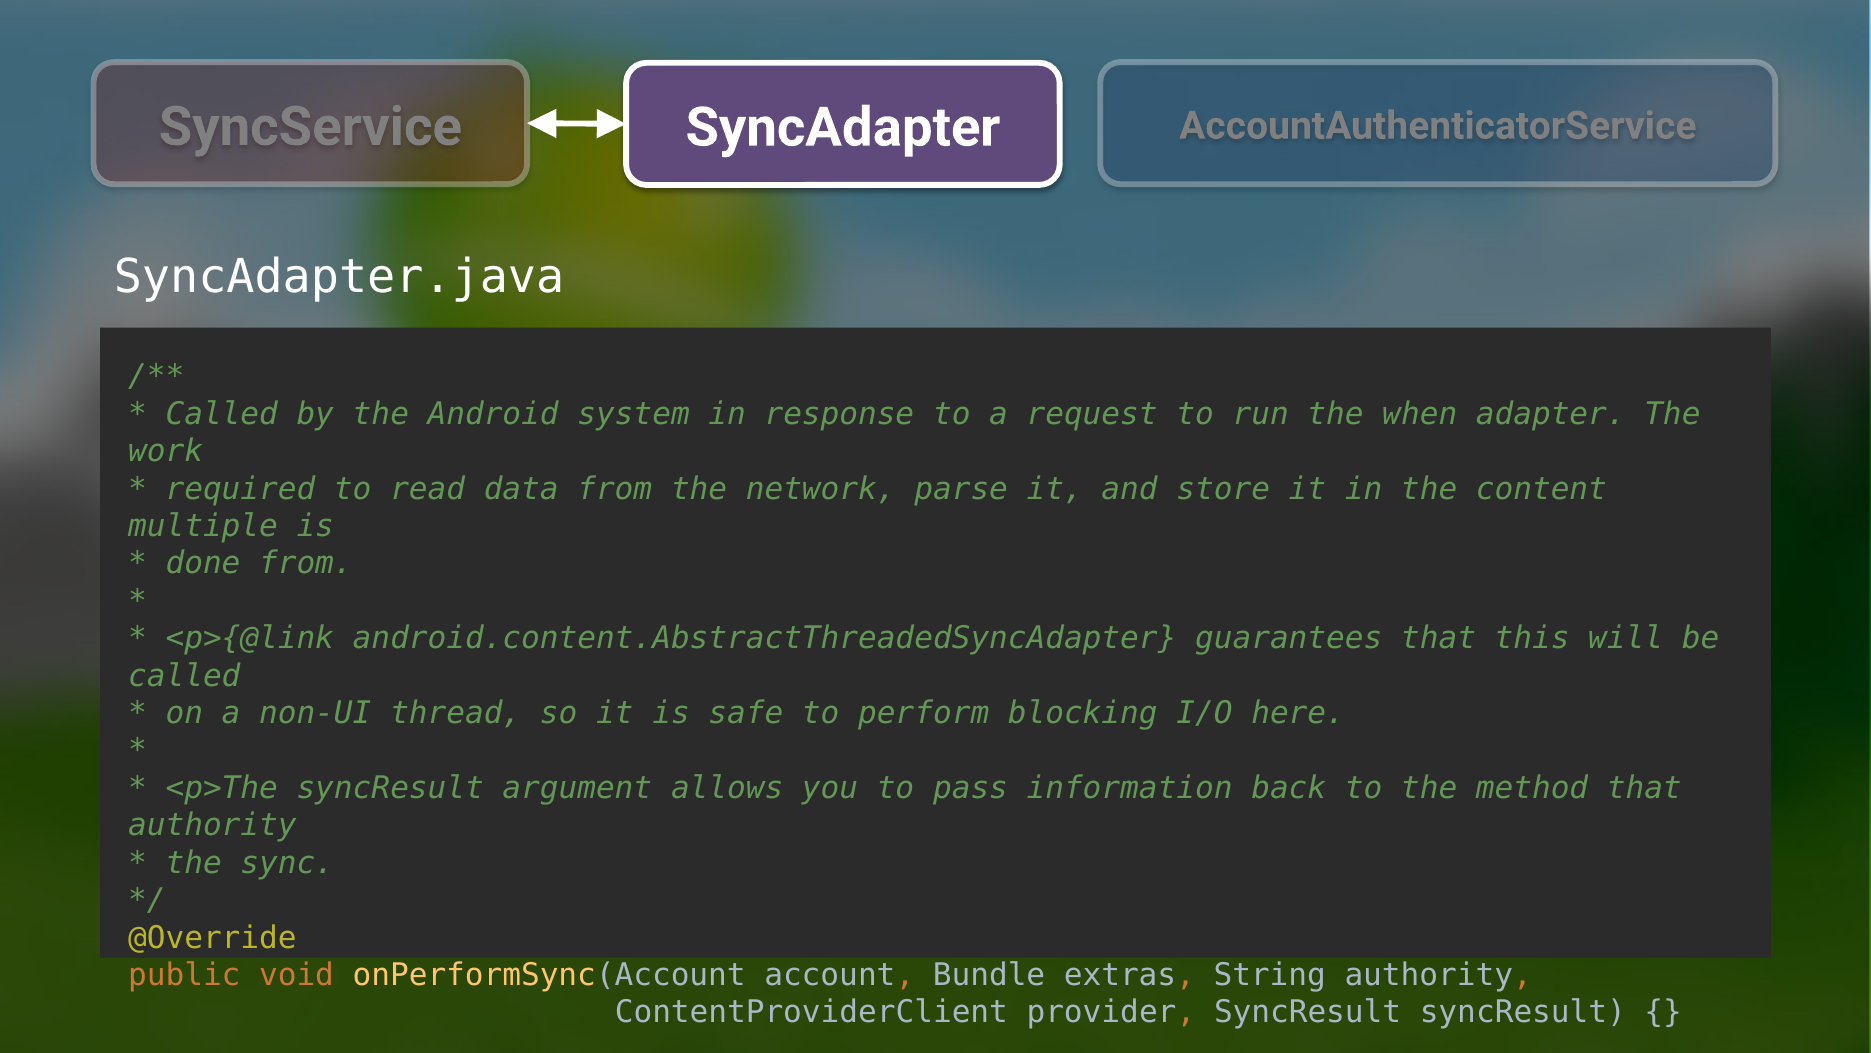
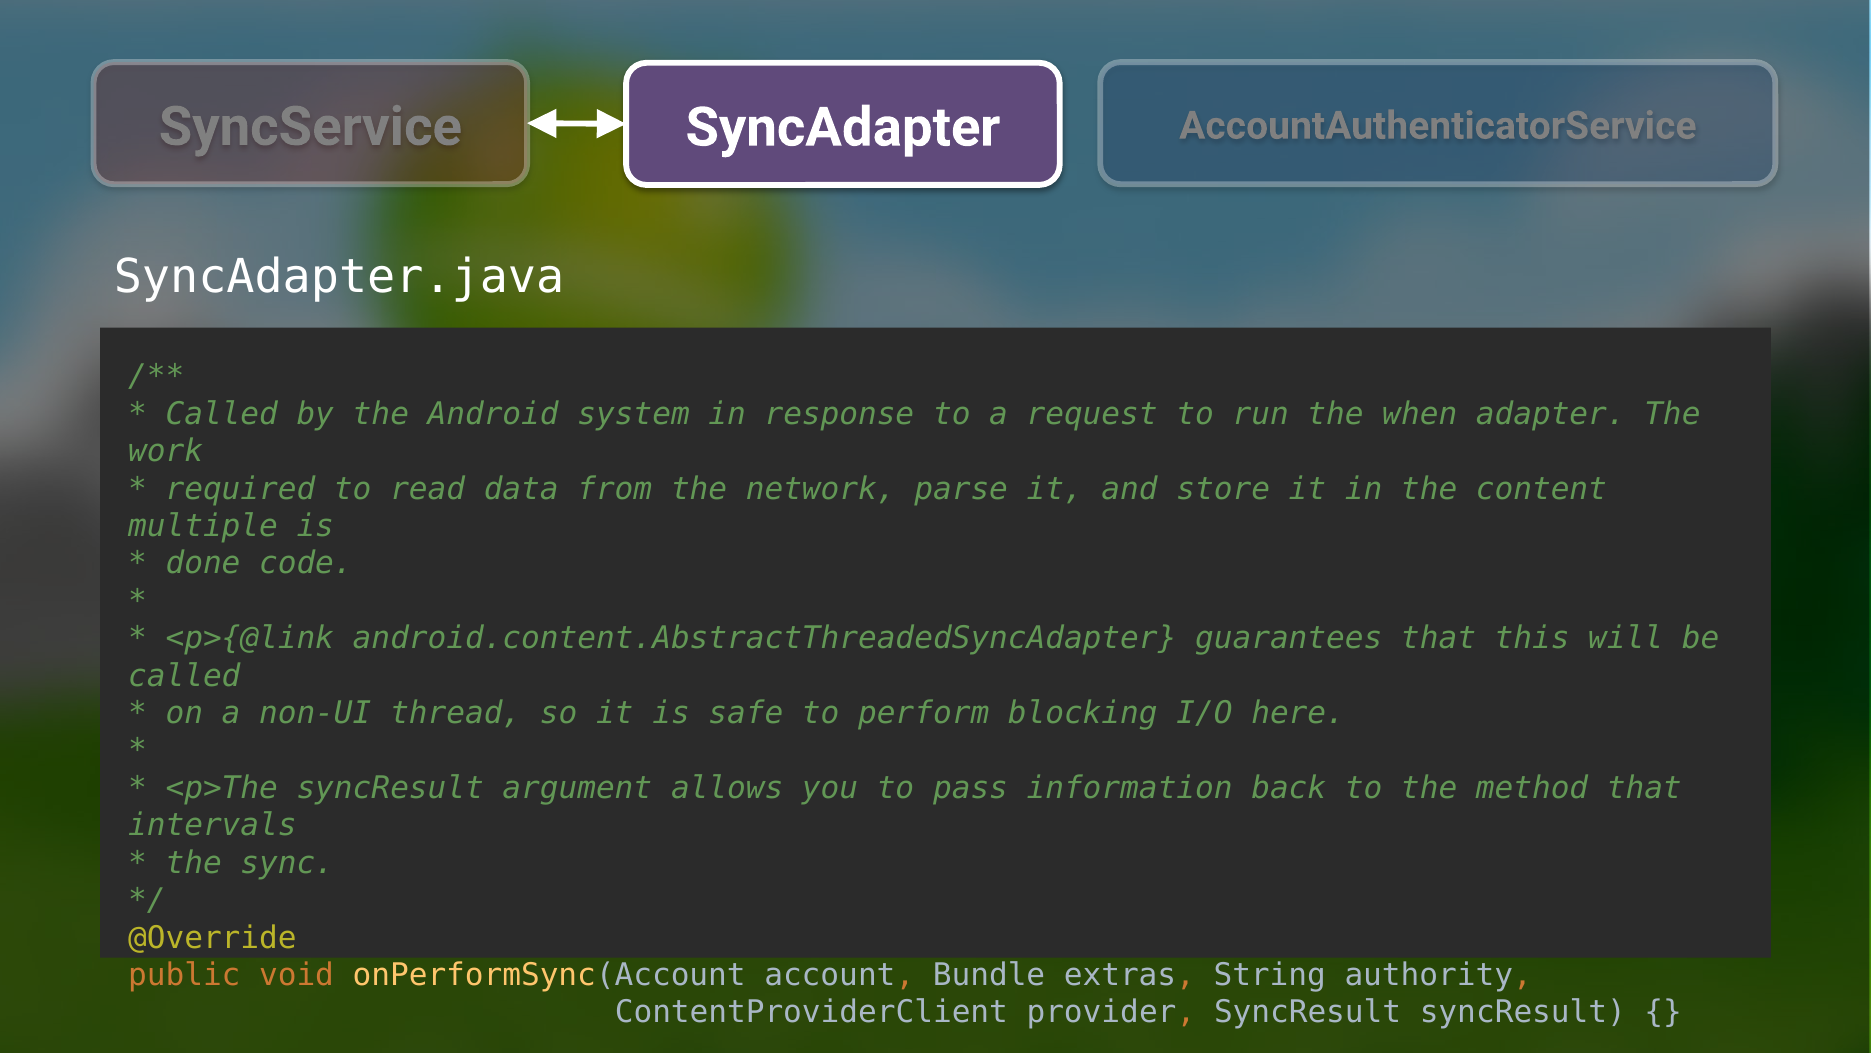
done from: from -> code (306, 563)
authority: authority -> intervals (212, 825)
